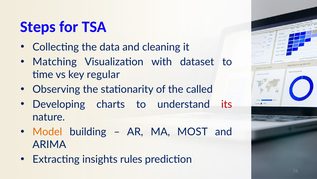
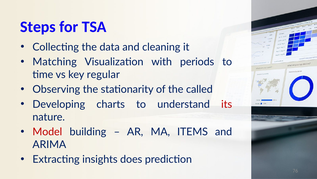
dataset: dataset -> periods (197, 62)
Model colour: orange -> red (47, 131)
MOST: MOST -> ITEMS (193, 131)
rules: rules -> does (131, 159)
